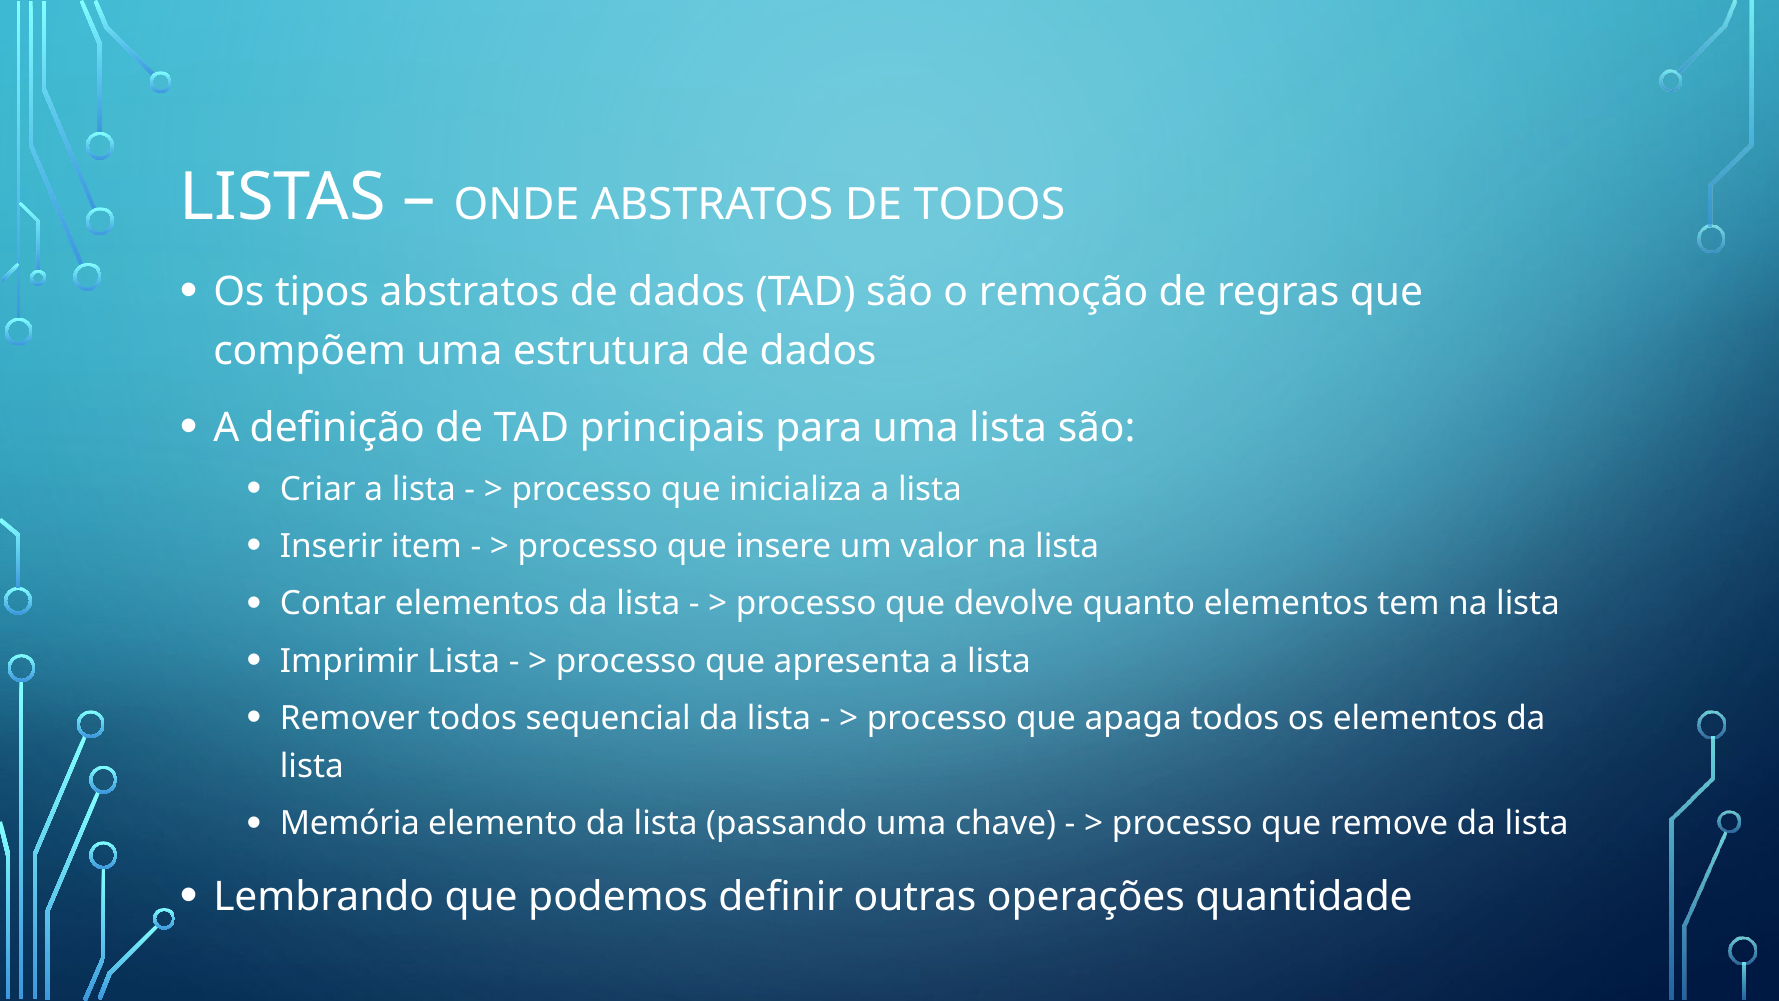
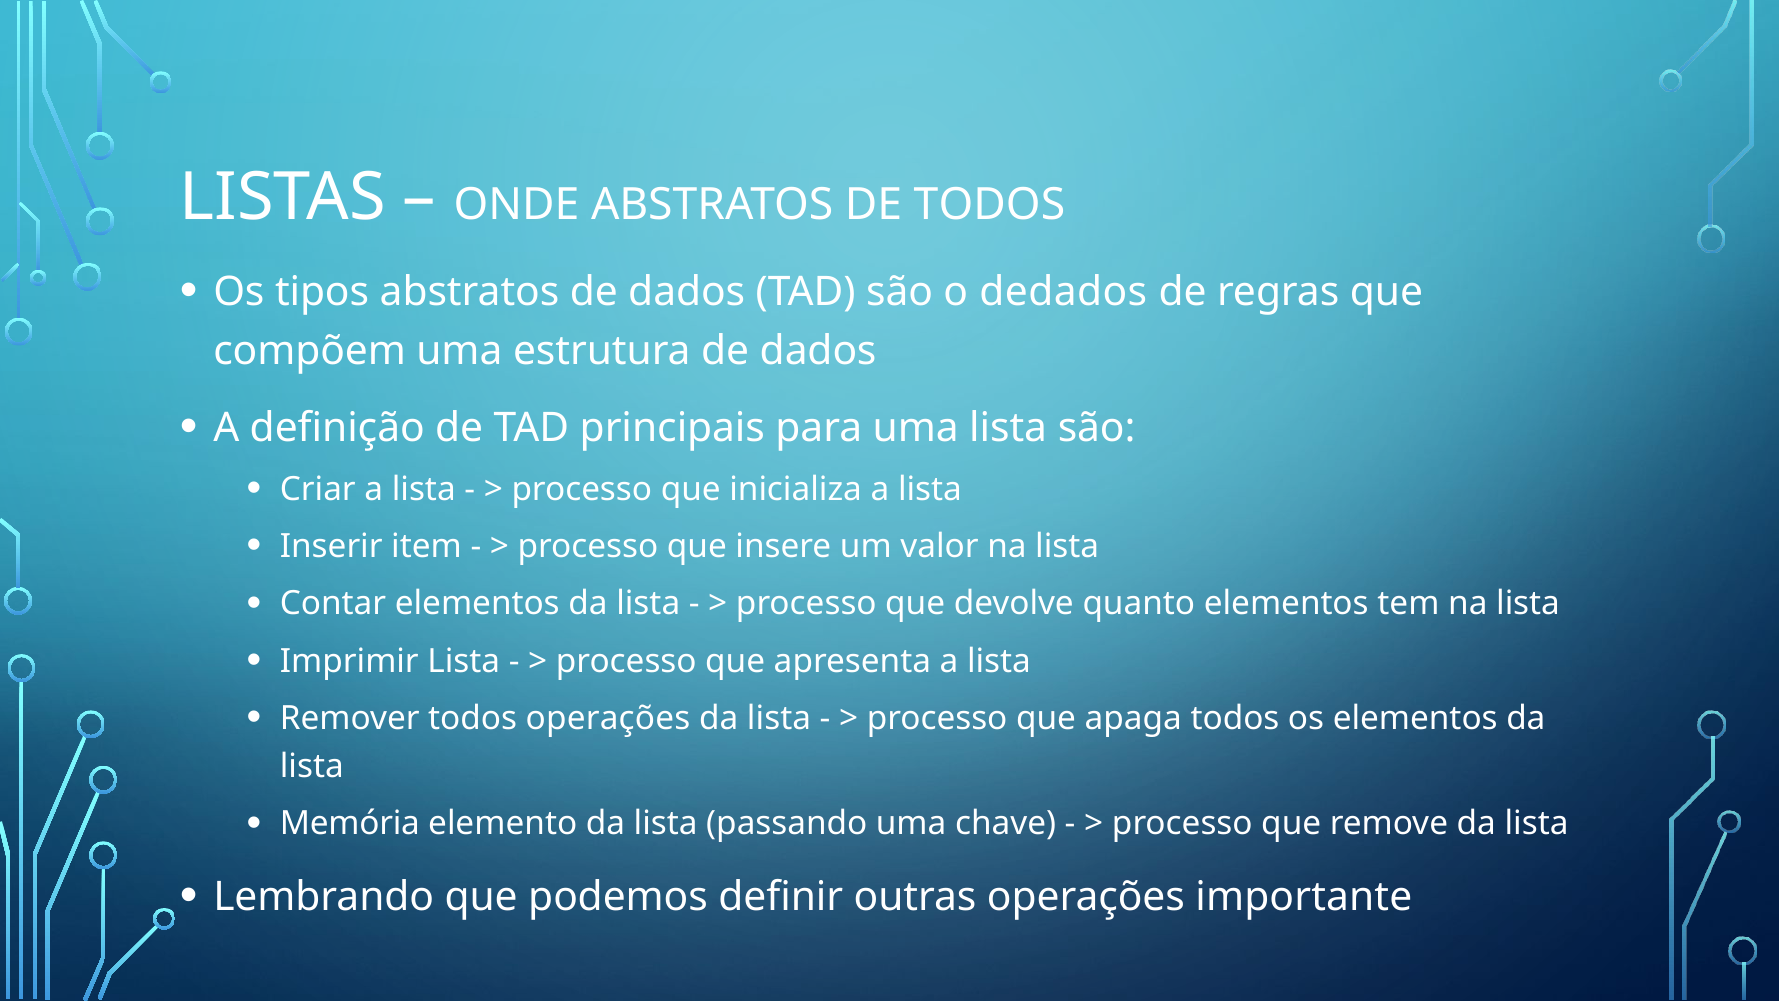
remoção: remoção -> dedados (1063, 292)
todos sequencial: sequencial -> operações (608, 718)
quantidade: quantidade -> importante (1304, 897)
